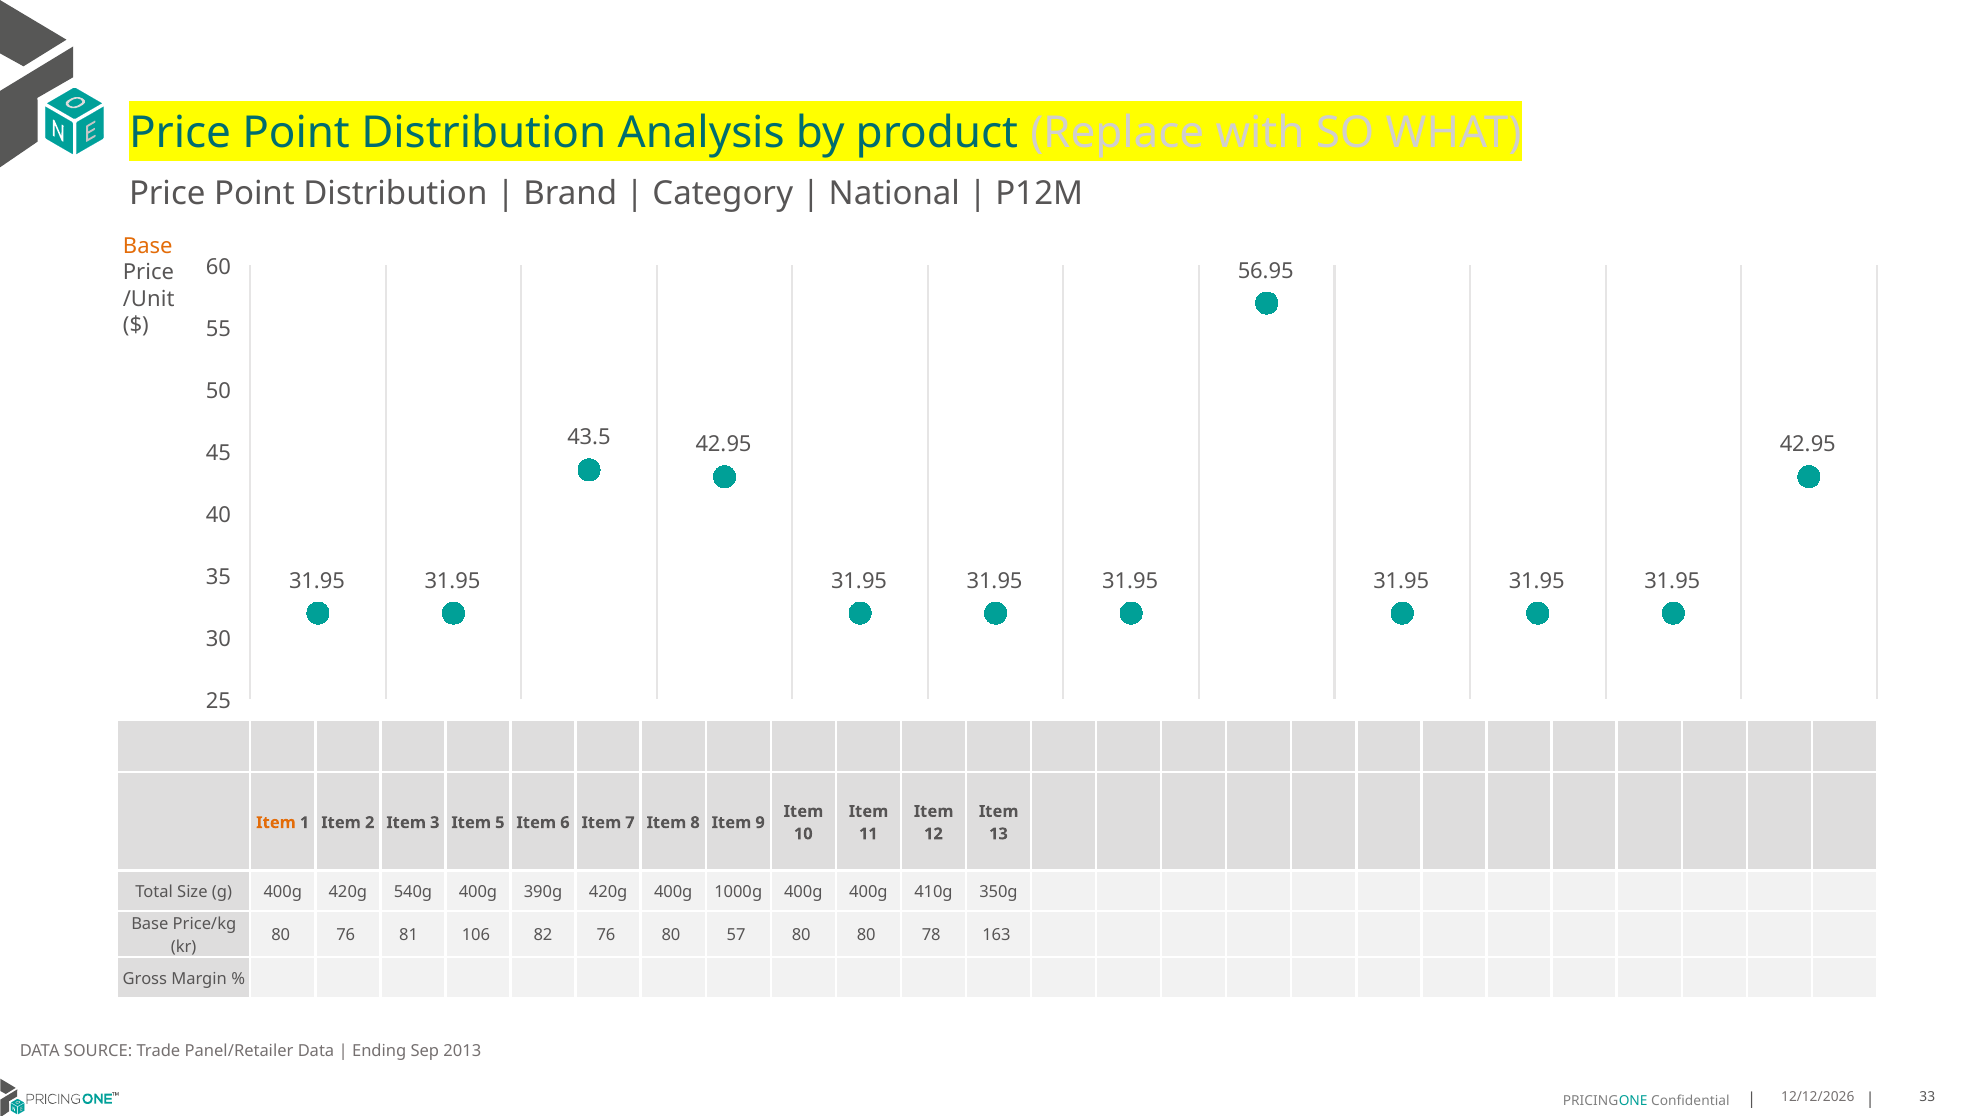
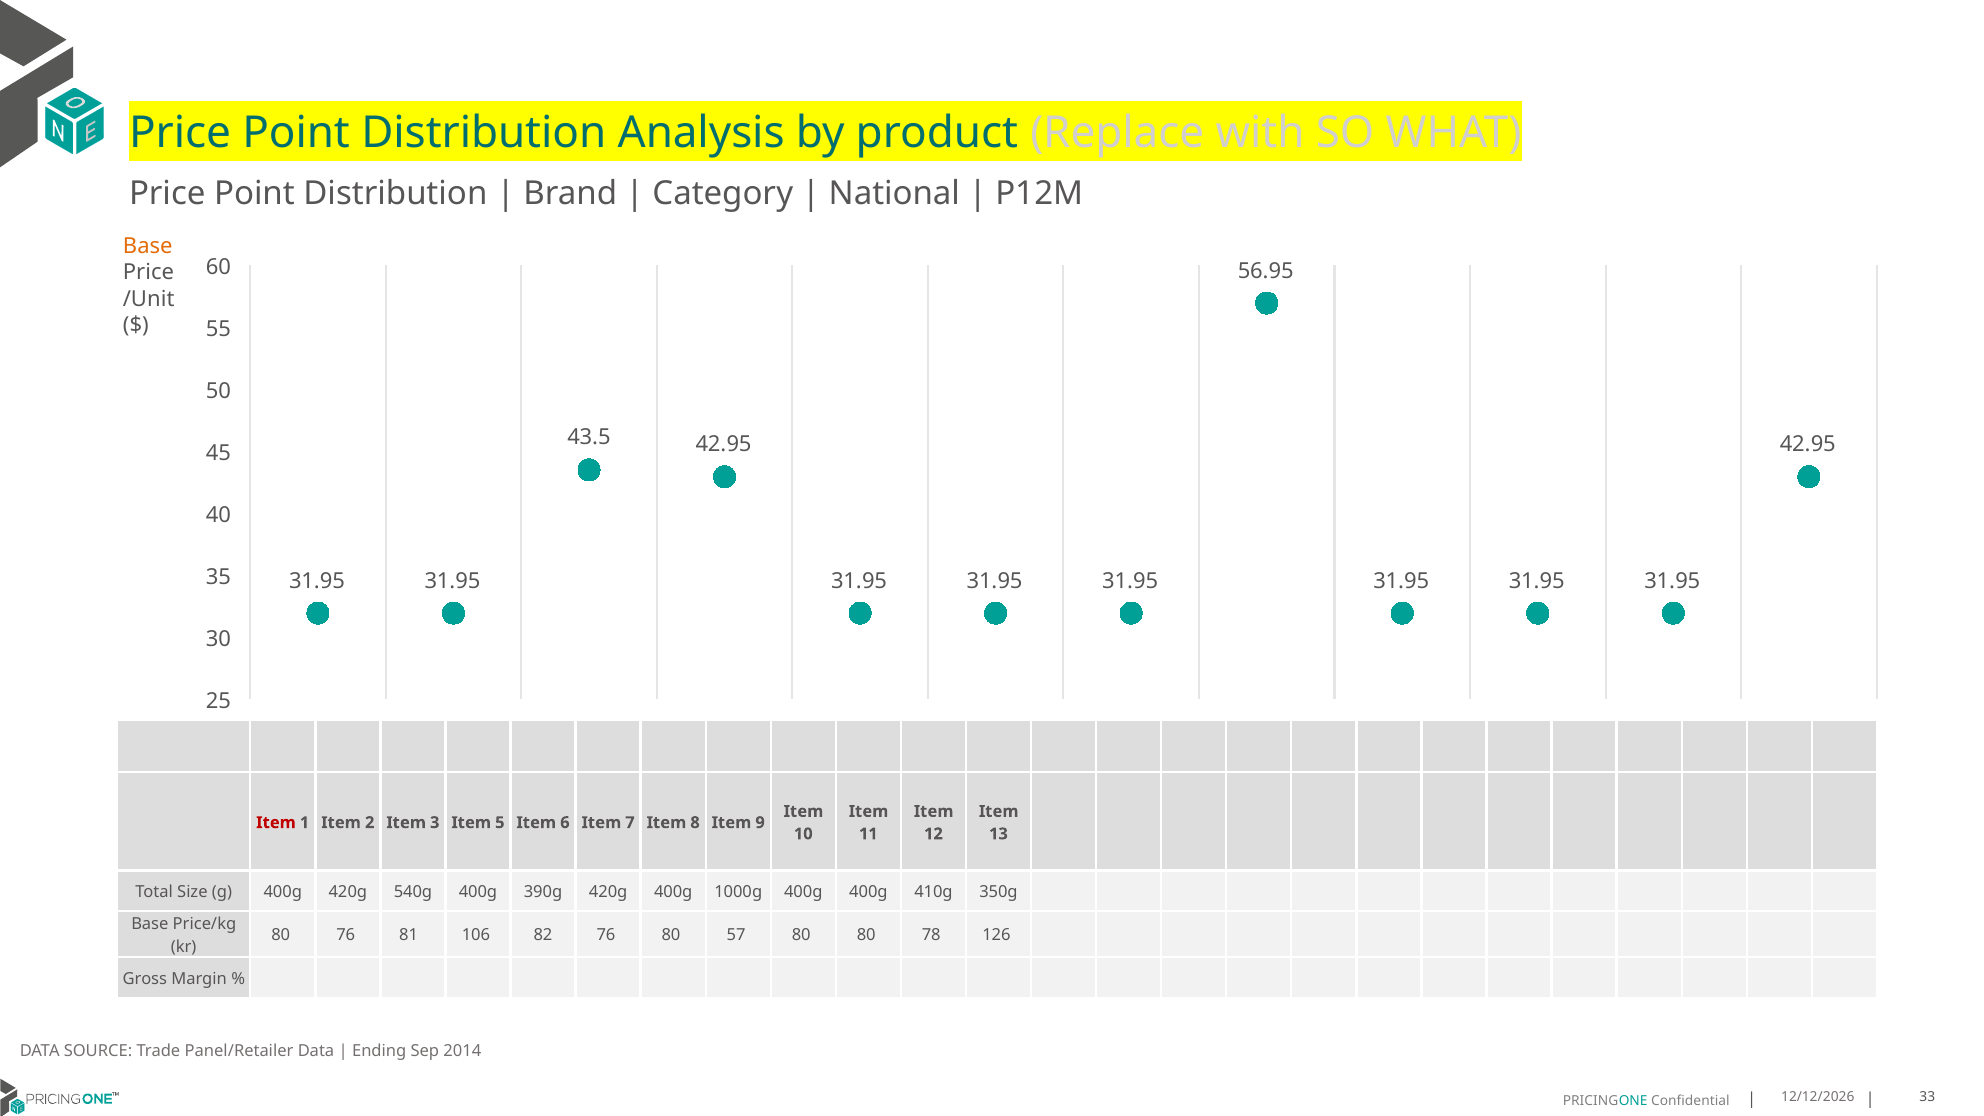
Item colour: orange -> red (276, 823)
163: 163 -> 126 (996, 936)
2013: 2013 -> 2014 (462, 1051)
